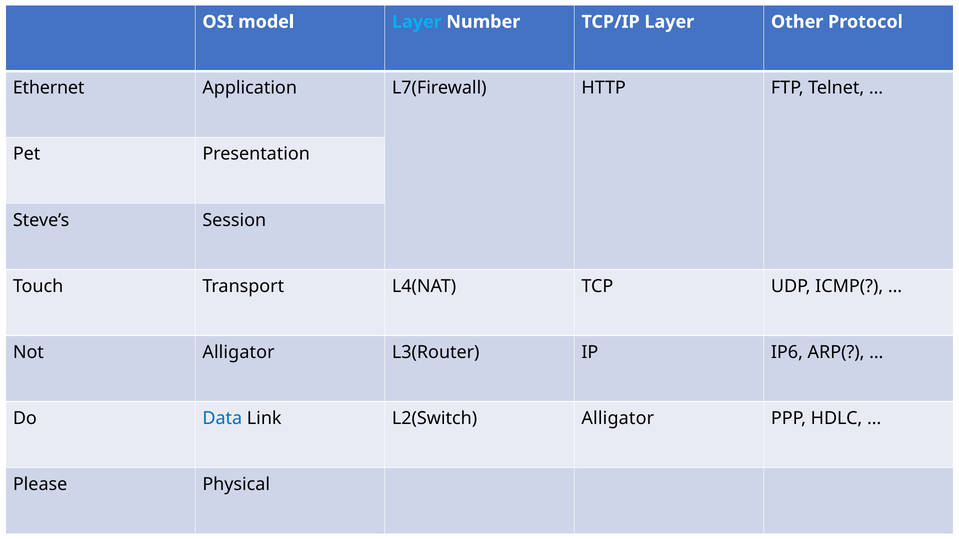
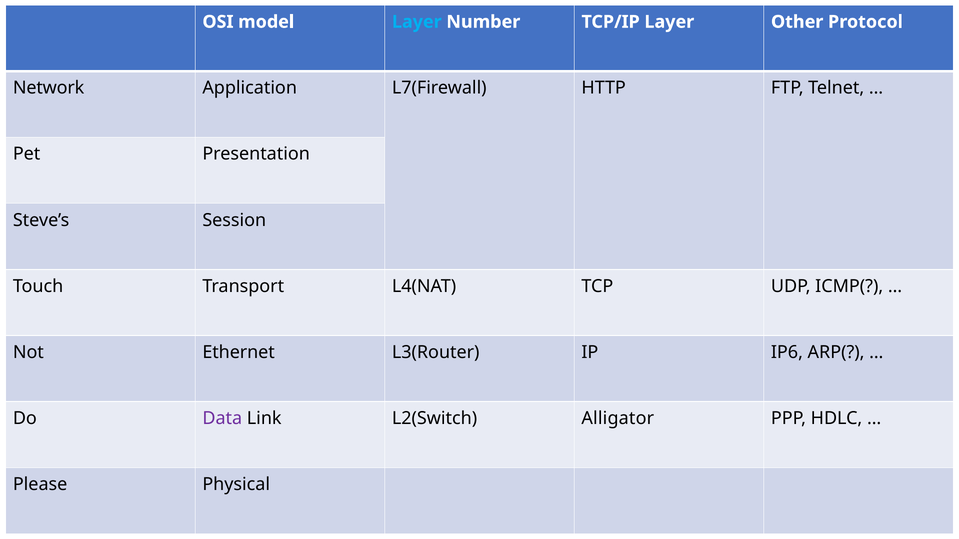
Ethernet: Ethernet -> Network (49, 88)
Not Alligator: Alligator -> Ethernet (239, 353)
Data colour: blue -> purple (222, 419)
